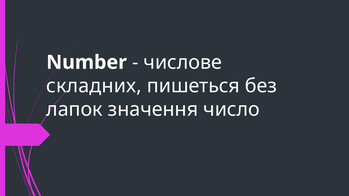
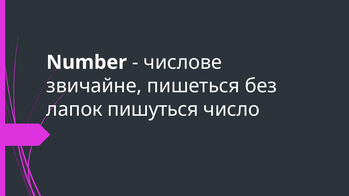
складних: складних -> звичайне (94, 86)
значення: значення -> пишуться (153, 110)
